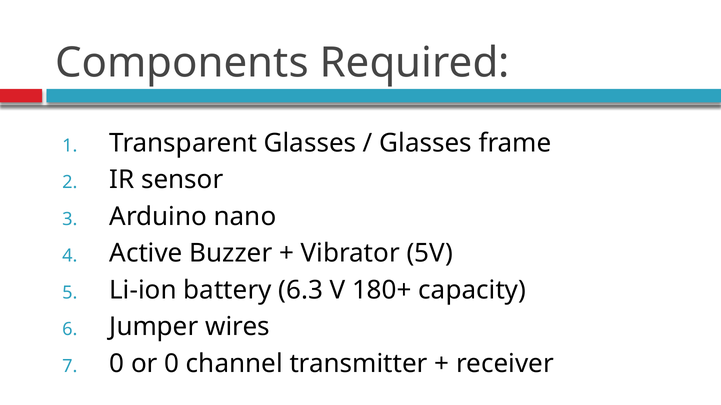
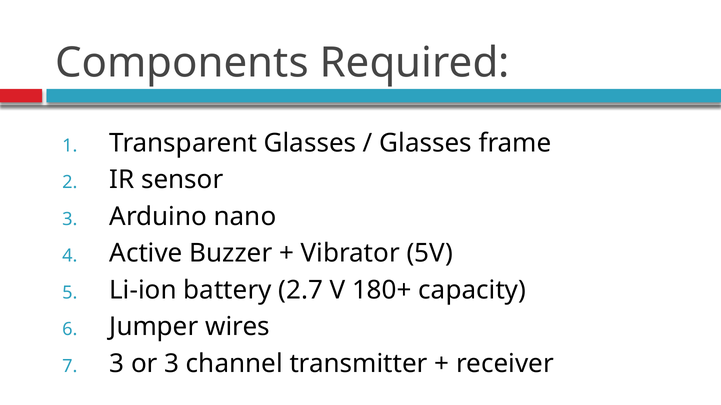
6.3: 6.3 -> 2.7 (301, 291)
0: 0 -> 3 (117, 364)
or 0: 0 -> 3 (172, 364)
